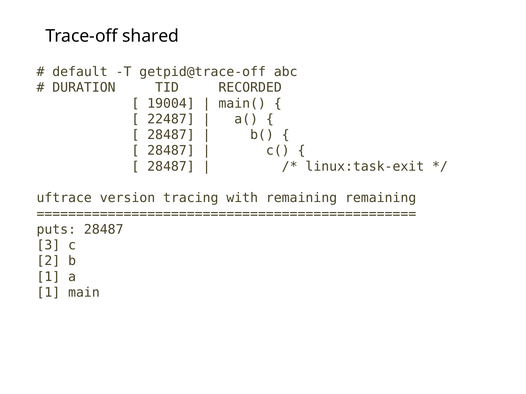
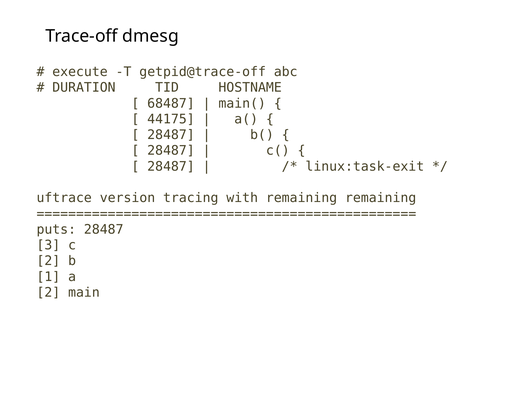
shared: shared -> dmesg (151, 36)
default: default -> execute (80, 72)
RECORDED: RECORDED -> HOSTNAME (250, 88)
19004: 19004 -> 68487 (171, 103)
22487: 22487 -> 44175 (171, 119)
1: 1 -> 2 (48, 293)
